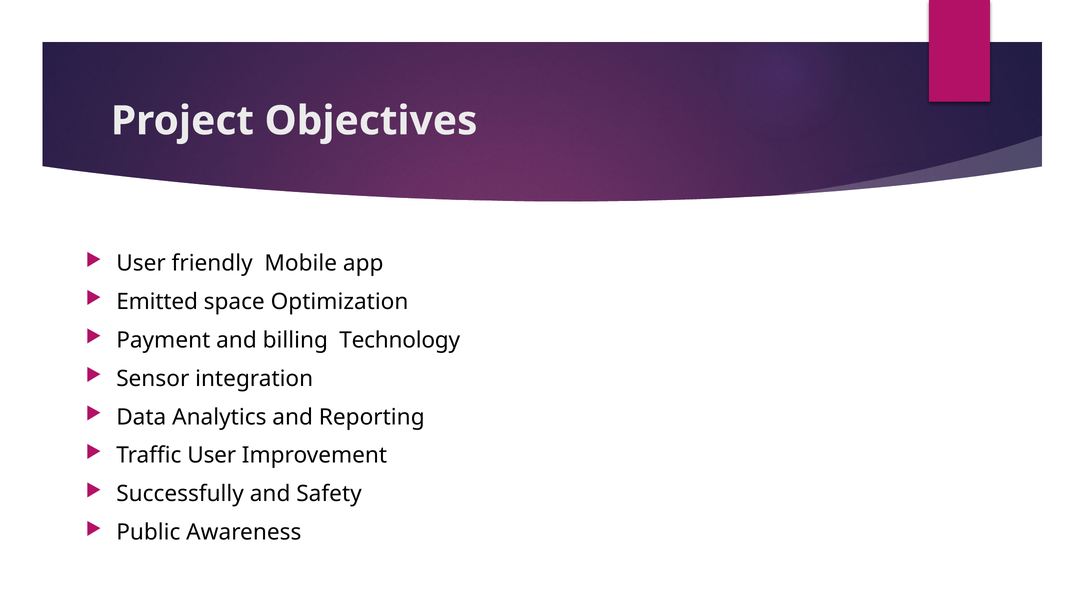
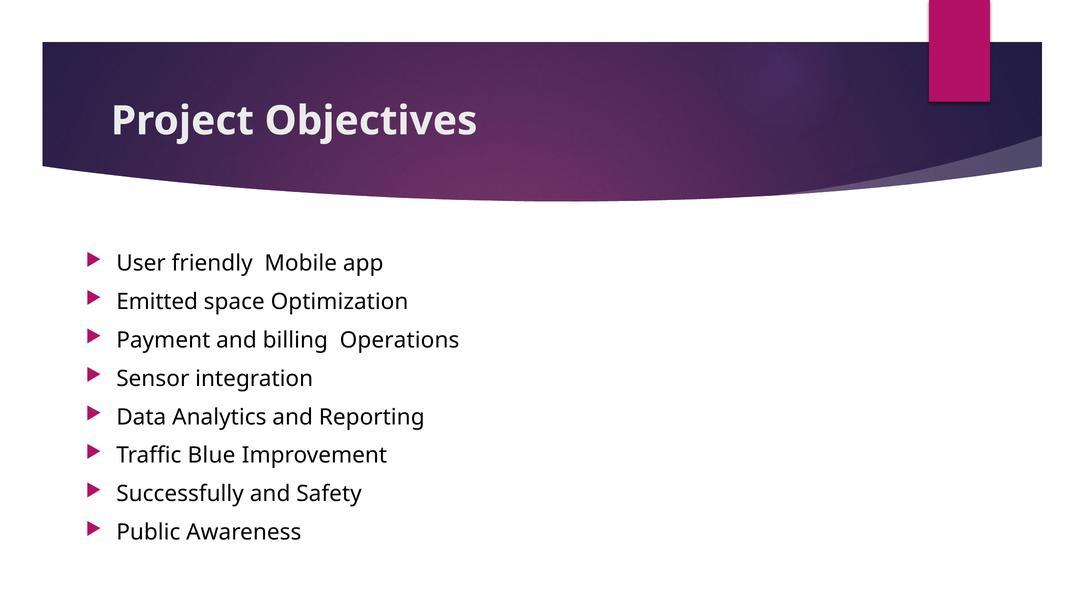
Technology: Technology -> Operations (400, 340)
Traffic User: User -> Blue (211, 456)
